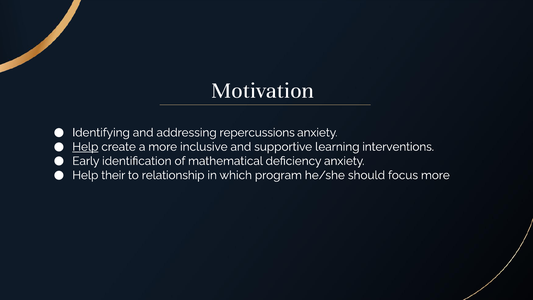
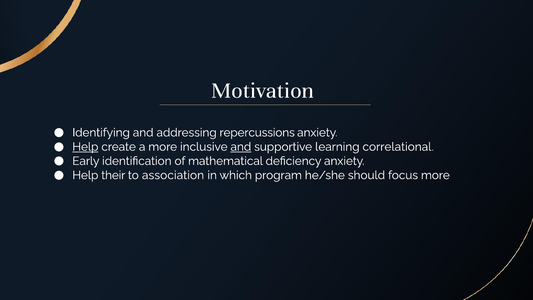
and underline: none -> present (241, 147)
interventions: interventions -> correlational (398, 147)
relationship: relationship -> association (173, 175)
